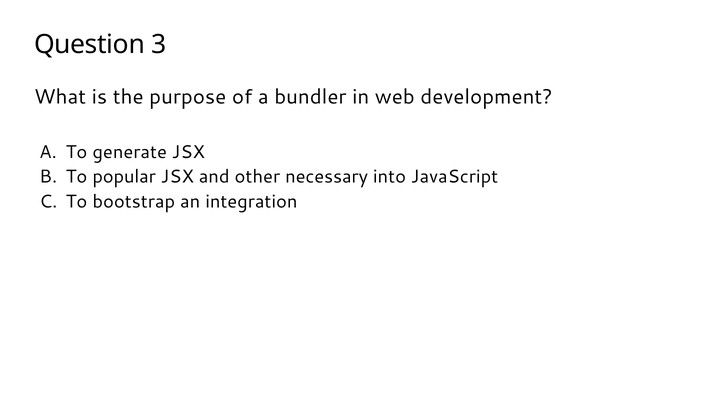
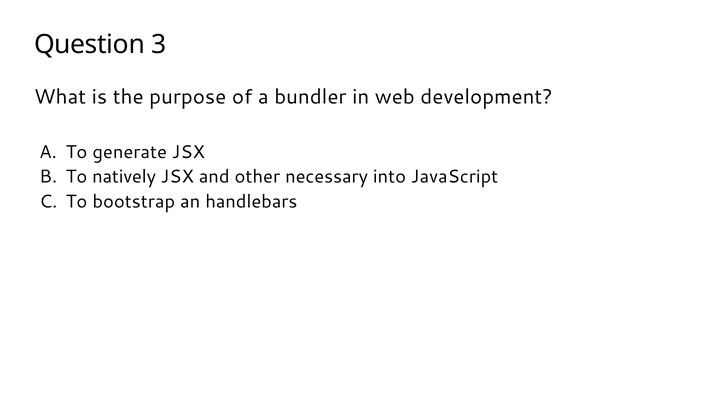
popular: popular -> natively (124, 177)
integration: integration -> handlebars (251, 202)
